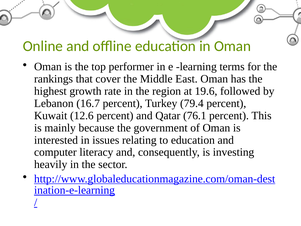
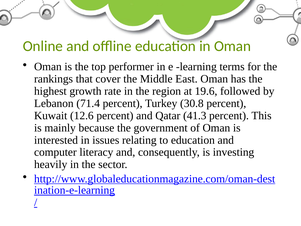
16.7: 16.7 -> 71.4 (88, 103)
79.4: 79.4 -> 30.8 (192, 103)
76.1: 76.1 -> 41.3 (195, 115)
